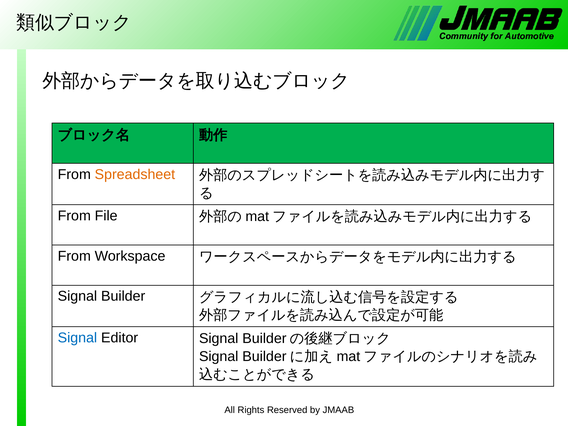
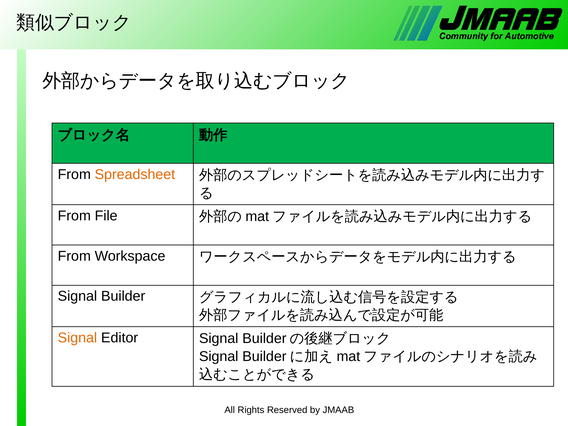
Signal colour: blue -> orange (77, 338)
